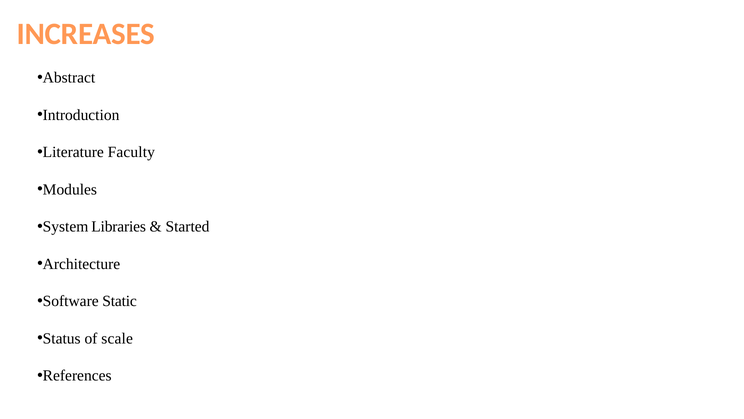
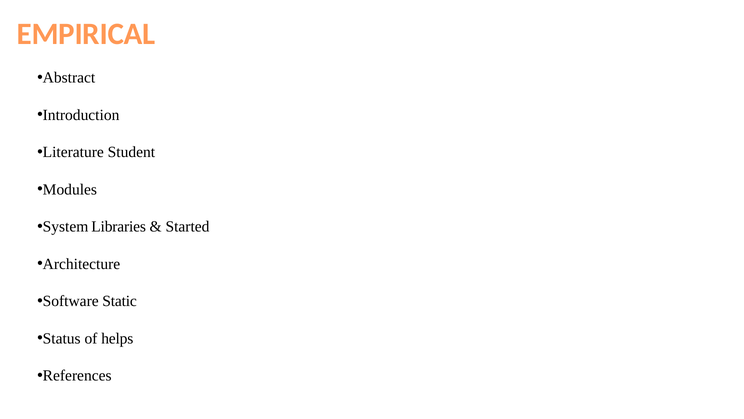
INCREASES: INCREASES -> EMPIRICAL (86, 34)
Faculty: Faculty -> Student (131, 152)
scale: scale -> helps (117, 338)
